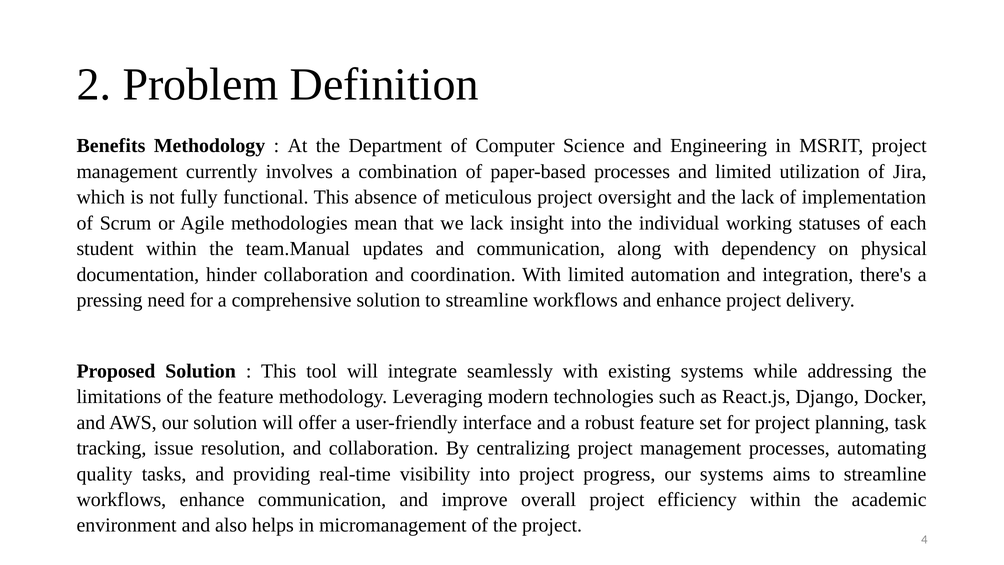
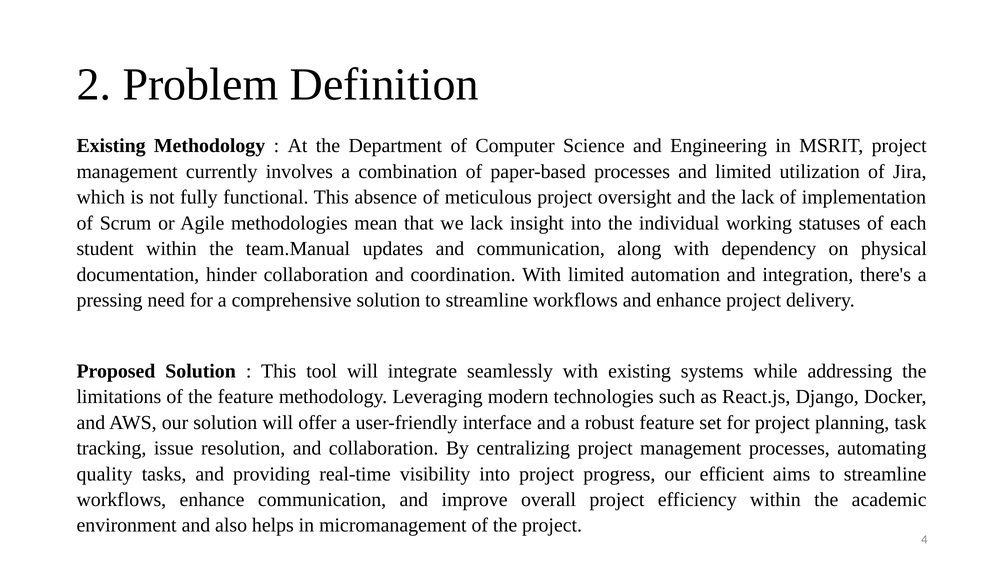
Benefits: Benefits -> Existing (111, 146)
our systems: systems -> efficient (732, 474)
